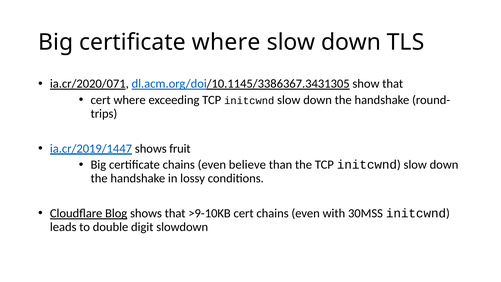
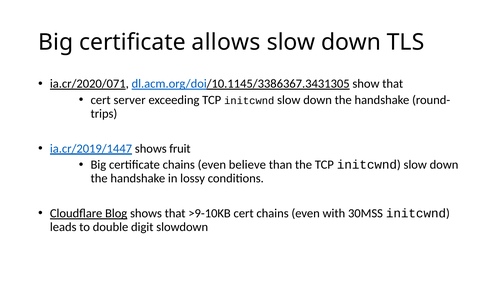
certificate where: where -> allows (226, 42)
cert where: where -> server (130, 100)
